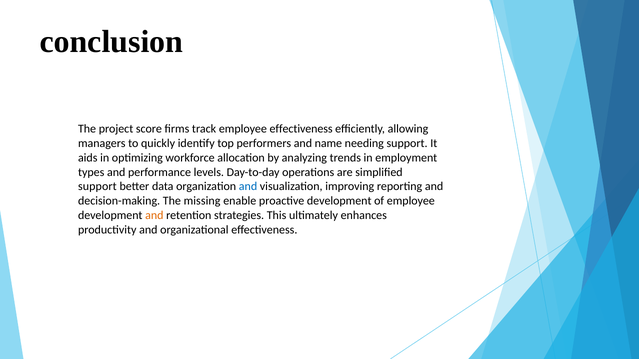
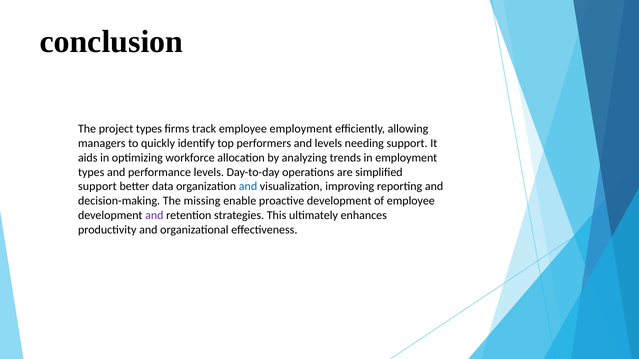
project score: score -> types (149, 129)
employee effectiveness: effectiveness -> employment (301, 129)
and name: name -> levels (328, 144)
and colour: orange -> purple (154, 215)
